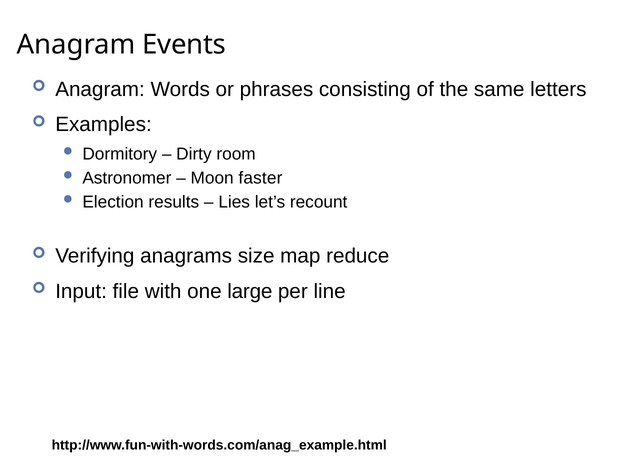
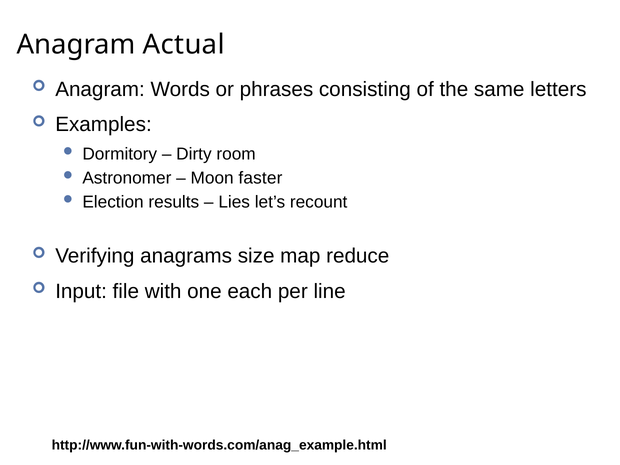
Events: Events -> Actual (184, 45)
large: large -> each (250, 291)
